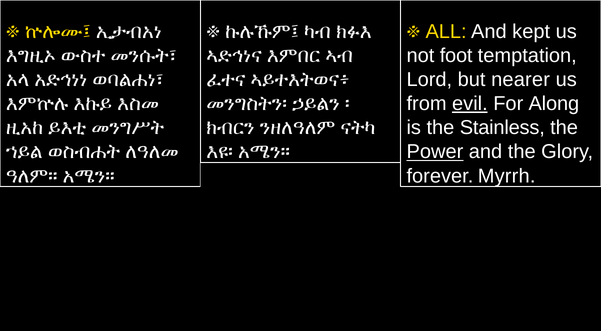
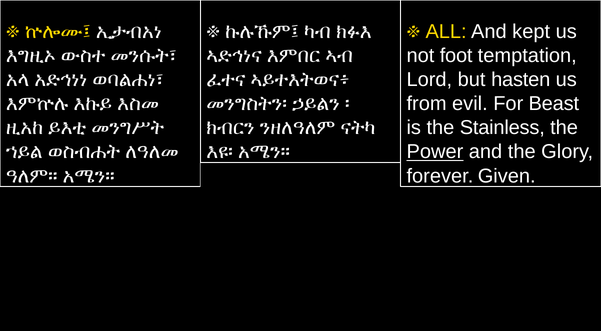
nearer: nearer -> hasten (521, 80)
evil underline: present -> none (470, 104)
Along: Along -> Beast (554, 104)
Myrrh: Myrrh -> Given (507, 176)
